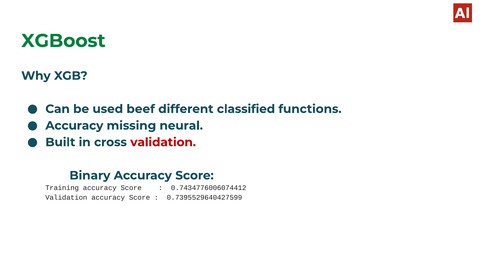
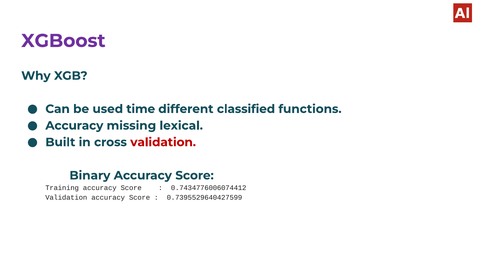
XGBoost colour: green -> purple (63, 41)
beef: beef -> time (141, 109)
neural: neural -> lexical (181, 126)
